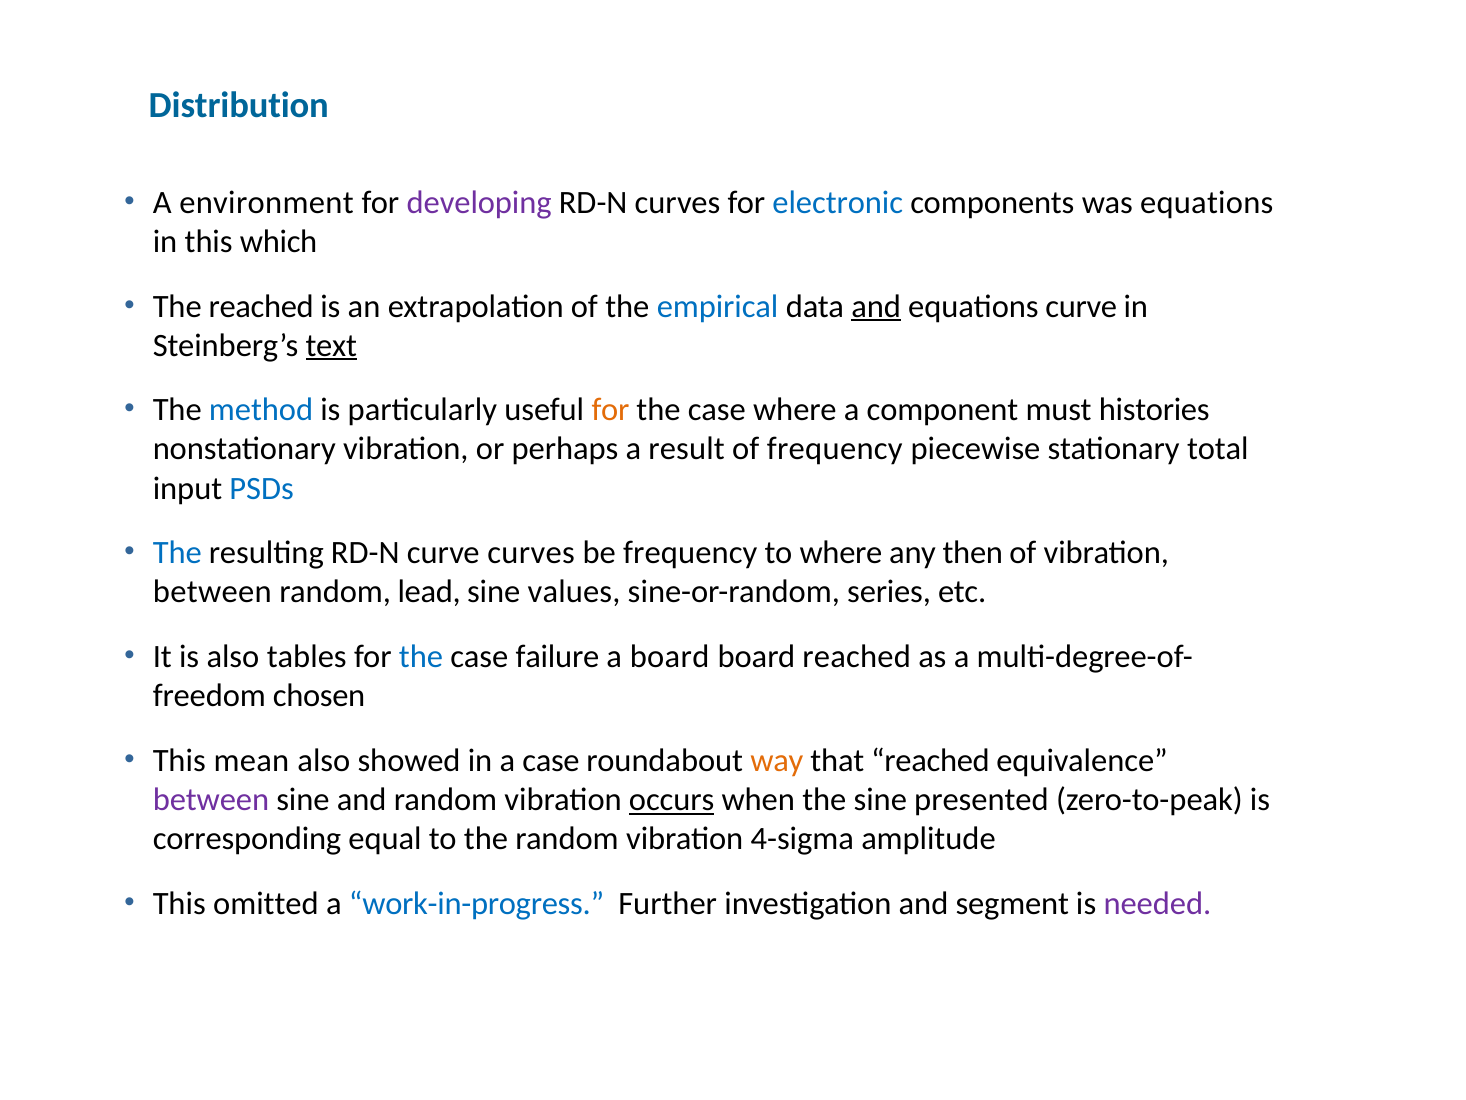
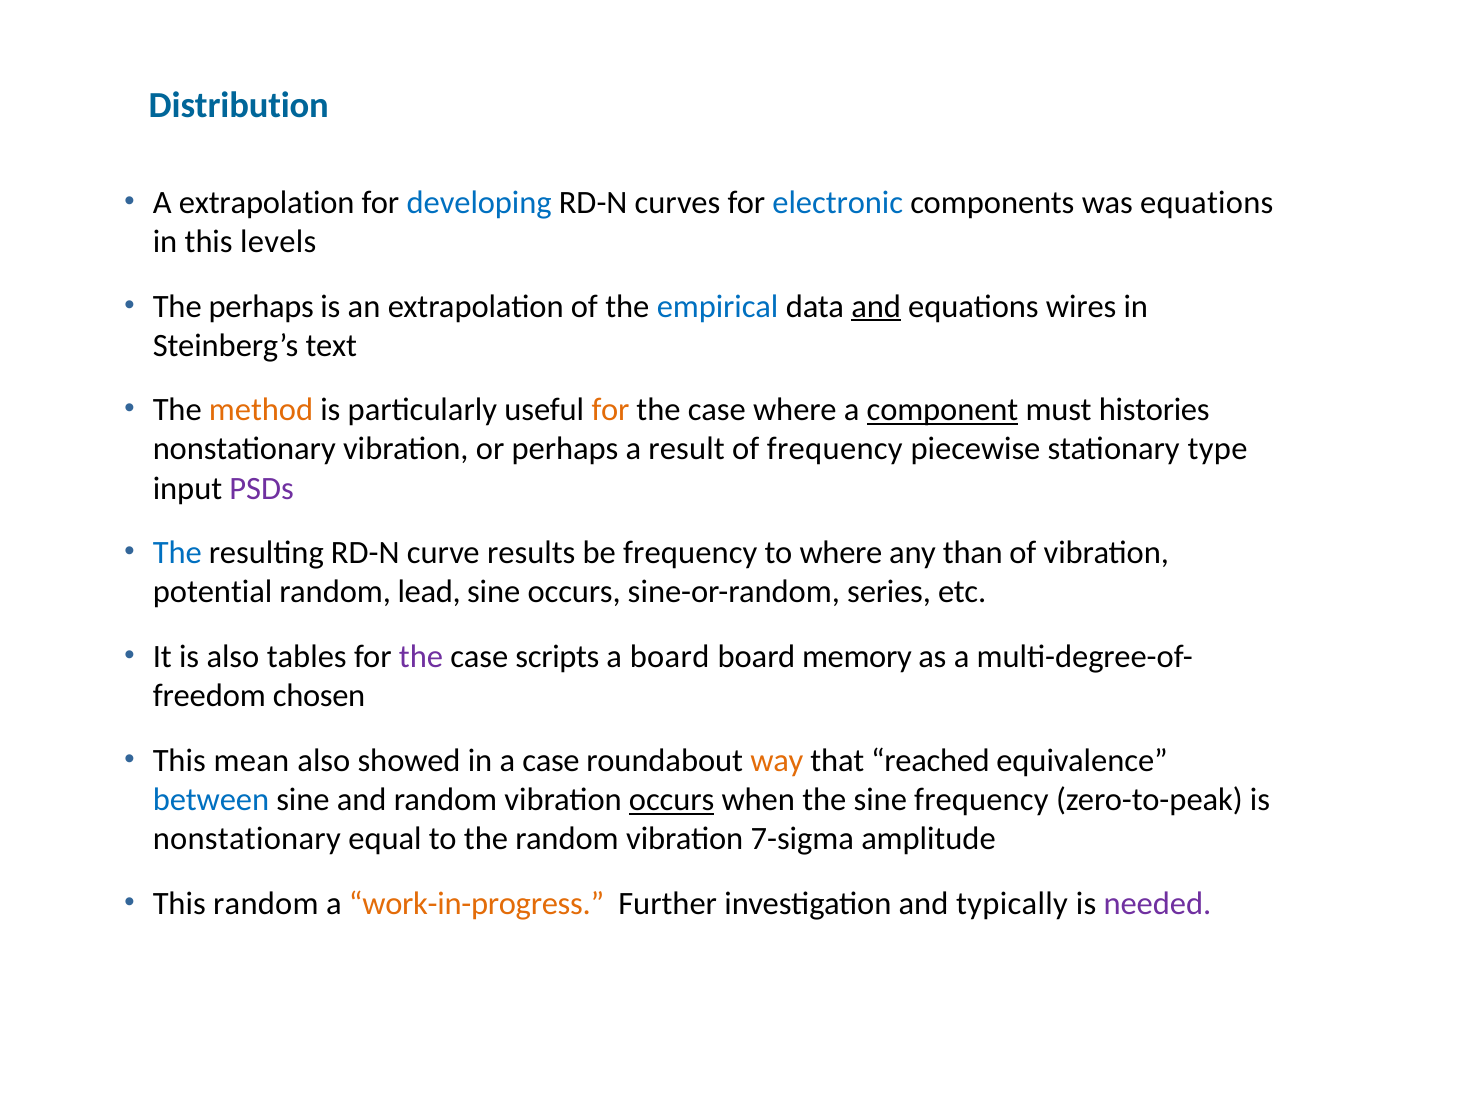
A environment: environment -> extrapolation (267, 202)
developing colour: purple -> blue (479, 202)
which: which -> levels (278, 241)
The reached: reached -> perhaps (261, 306)
equations curve: curve -> wires (1081, 306)
text underline: present -> none (331, 345)
method colour: blue -> orange (261, 410)
component underline: none -> present (942, 410)
total: total -> type (1218, 449)
PSDs colour: blue -> purple (262, 488)
curve curves: curves -> results (531, 553)
then: then -> than (973, 553)
between: between -> potential (213, 592)
sine values: values -> occurs (574, 592)
the colour: blue -> purple (421, 657)
failure: failure -> scripts (557, 657)
board reached: reached -> memory (857, 657)
between colour: purple -> blue (211, 799)
sine presented: presented -> frequency (981, 799)
corresponding: corresponding -> nonstationary (247, 838)
4-sigma: 4-sigma -> 7-sigma (802, 838)
This omitted: omitted -> random (266, 903)
work-in-progress colour: blue -> orange (477, 903)
segment: segment -> typically (1012, 903)
